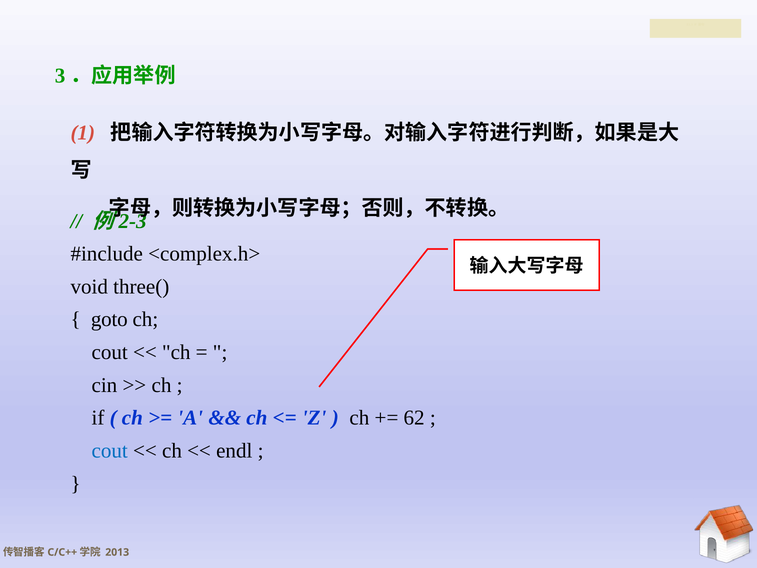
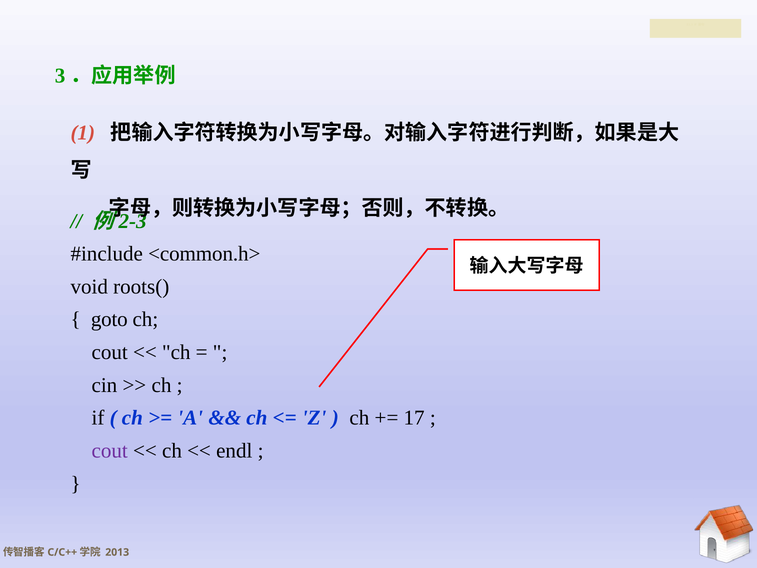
<complex.h>: <complex.h> -> <common.h> (204, 254)
three(: three( -> roots( (141, 287)
62: 62 -> 17 (414, 418)
cout colour: blue -> purple (110, 451)
